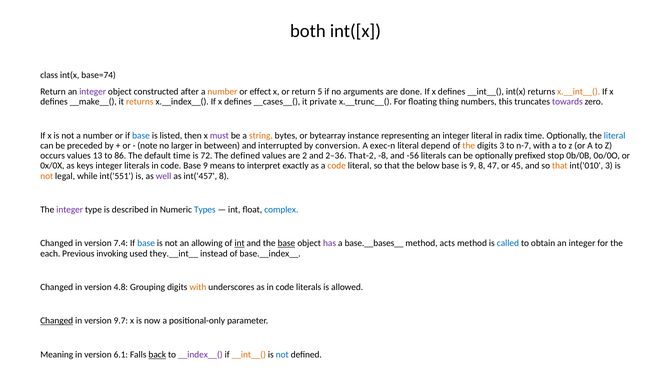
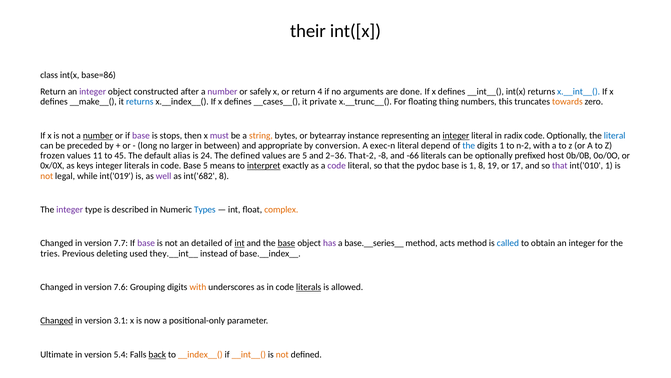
both: both -> their (308, 31)
base=74: base=74 -> base=86 (99, 75)
number colour: orange -> purple (222, 92)
effect: effect -> safely (260, 92)
5: 5 -> 4 (320, 92)
x.__int__( colour: orange -> blue (579, 92)
returns colour: orange -> blue (140, 102)
towards colour: purple -> orange (567, 102)
number underline: none -> present (98, 135)
base colour: blue -> purple (141, 135)
listed: listed -> stops (171, 135)
integer underline: none -> present (456, 135)
radix time: time -> code (535, 135)
note: note -> long (147, 145)
interrupted: interrupted -> appropriate (280, 145)
the colour: orange -> blue (469, 145)
digits 3: 3 -> 1 (502, 145)
n-7: n-7 -> n-2 (524, 145)
occurs: occurs -> frozen (53, 156)
13: 13 -> 11 (98, 156)
86: 86 -> 45 (120, 156)
default time: time -> alias (182, 156)
72: 72 -> 24 (206, 156)
are 2: 2 -> 5 (305, 156)
-56: -56 -> -66 (413, 156)
stop: stop -> host (556, 156)
Base 9: 9 -> 5 (205, 166)
interpret underline: none -> present (264, 166)
code colour: orange -> purple (337, 166)
below: below -> pydoc (428, 166)
is 9: 9 -> 1 (473, 166)
47: 47 -> 19 (493, 166)
45: 45 -> 17 (517, 166)
that colour: orange -> purple (560, 166)
int('010 3: 3 -> 1 (609, 166)
int('551: int('551 -> int('019 (117, 176)
int('457: int('457 -> int('682 (200, 176)
complex colour: blue -> orange (281, 209)
7.4: 7.4 -> 7.7 (121, 243)
base colour: blue -> purple (146, 243)
allowing: allowing -> detailed (207, 243)
base.__bases__: base.__bases__ -> base.__series__ (374, 243)
each: each -> tries (50, 253)
invoking: invoking -> deleting (112, 253)
4.8: 4.8 -> 7.6 (121, 287)
literals underline: none -> present (309, 287)
9.7: 9.7 -> 3.1 (121, 320)
Meaning: Meaning -> Ultimate (57, 354)
6.1: 6.1 -> 5.4 (121, 354)
__index__( colour: purple -> orange (200, 354)
not colour: blue -> orange (282, 354)
